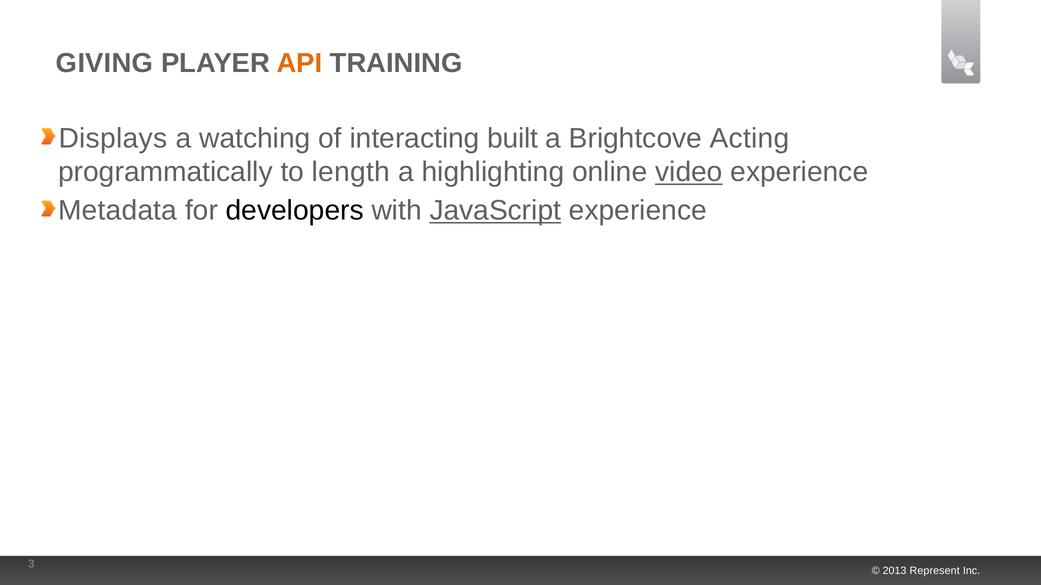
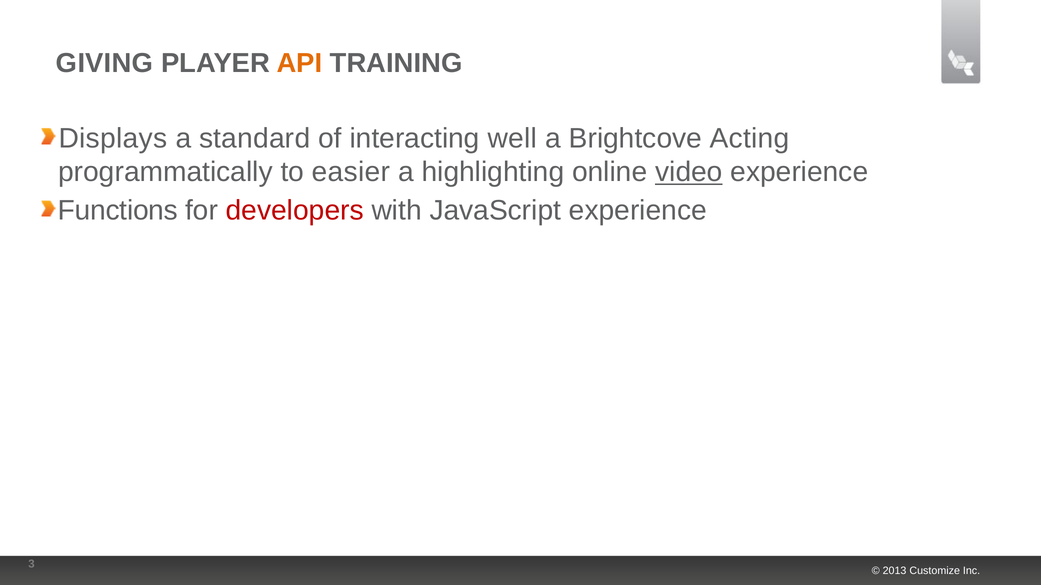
watching: watching -> standard (255, 138)
built: built -> well (512, 138)
length: length -> easier (351, 172)
Metadata: Metadata -> Functions (118, 211)
developers colour: black -> red (295, 211)
JavaScript underline: present -> none (495, 211)
Represent: Represent -> Customize (935, 571)
